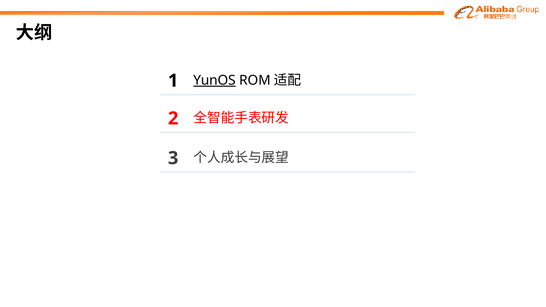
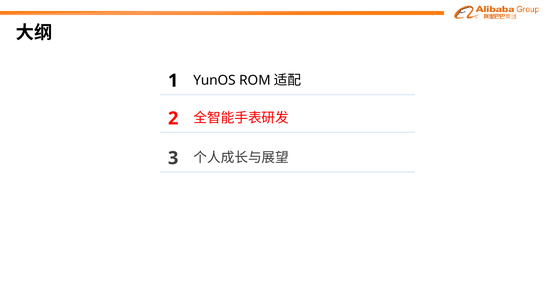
YunOS underline: present -> none (214, 80)
